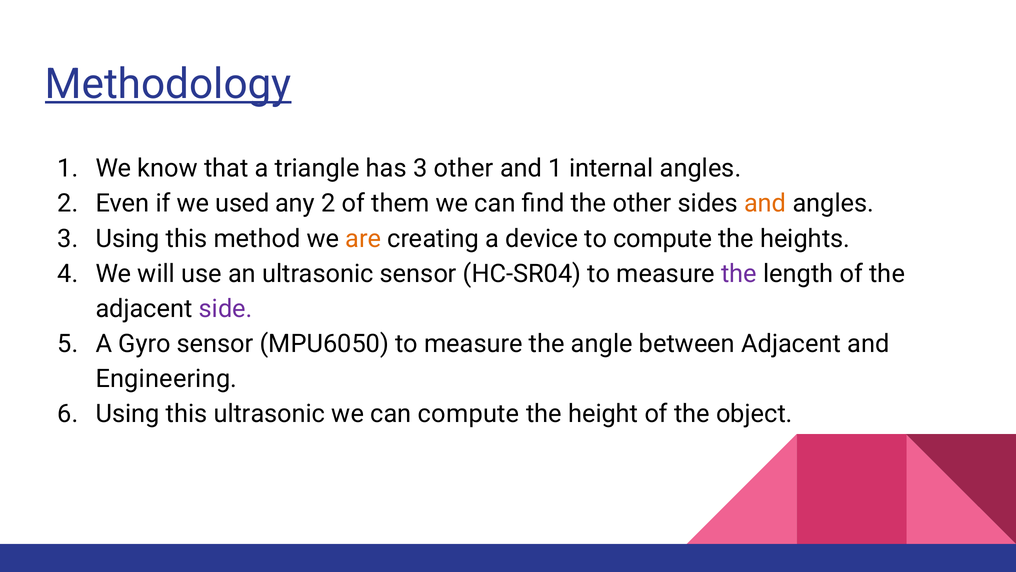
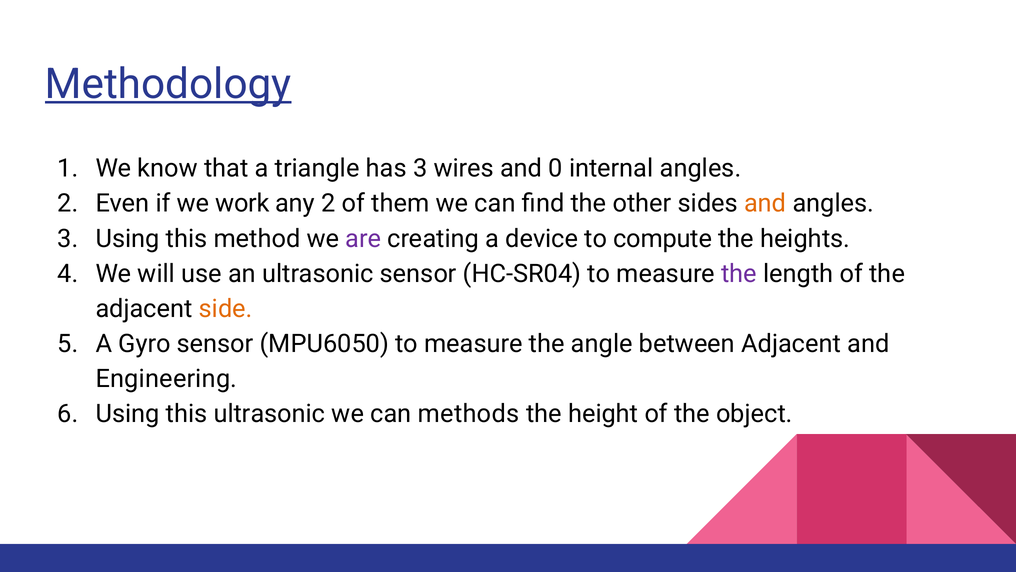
3 other: other -> wires (464, 168)
and 1: 1 -> 0 (556, 168)
used: used -> work (242, 203)
are colour: orange -> purple (363, 238)
side colour: purple -> orange (226, 309)
can compute: compute -> methods (469, 414)
